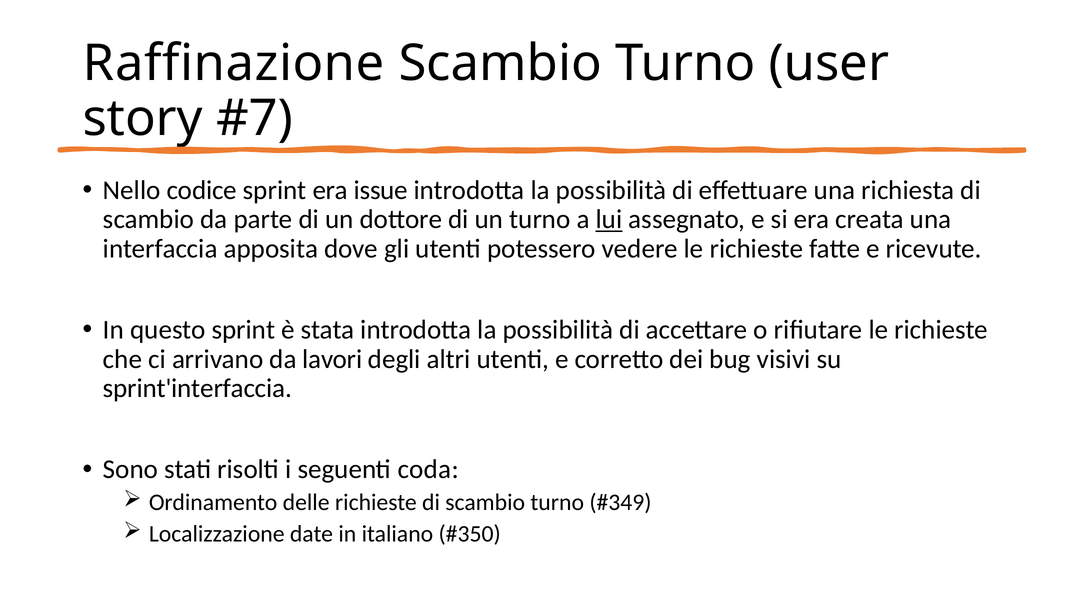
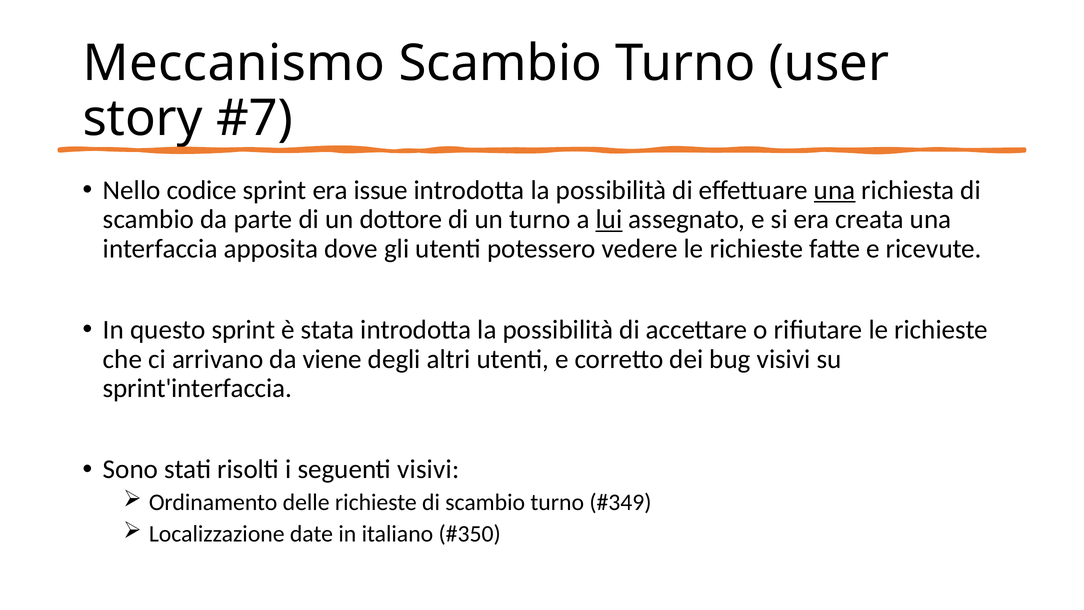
Raffinazione: Raffinazione -> Meccanismo (234, 64)
una underline: none -> present (835, 190)
lavori: lavori -> viene (332, 359)
seguenti coda: coda -> visivi (428, 469)
